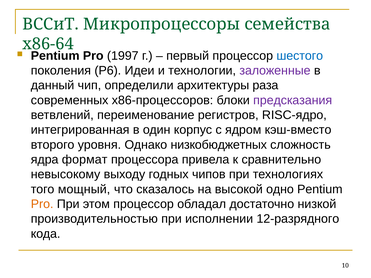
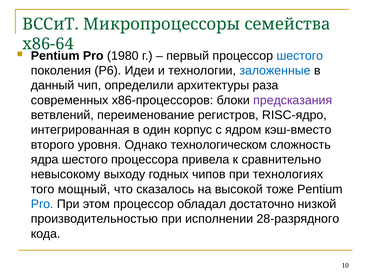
1997: 1997 -> 1980 (123, 56)
заложенные colour: purple -> blue (275, 71)
низкобюджетных: низкобюджетных -> технологическом (219, 145)
ядра формат: формат -> шестого (85, 160)
одно: одно -> тоже (280, 189)
Pro colour: orange -> blue (42, 204)
12-разрядного: 12-разрядного -> 28-разрядного (298, 219)
